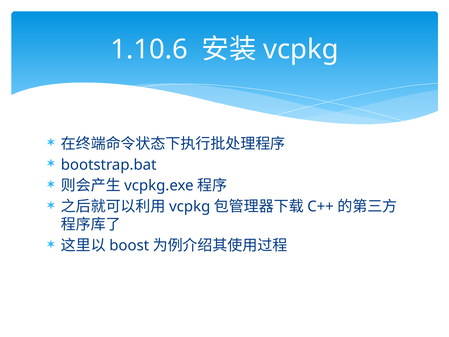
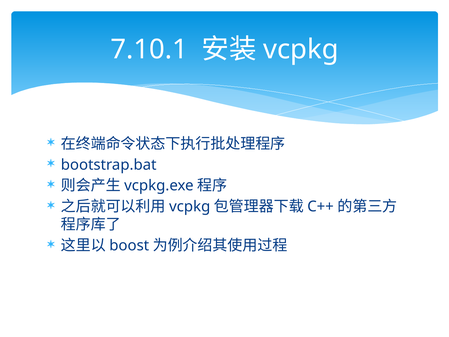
1.10.6: 1.10.6 -> 7.10.1 (149, 49)
